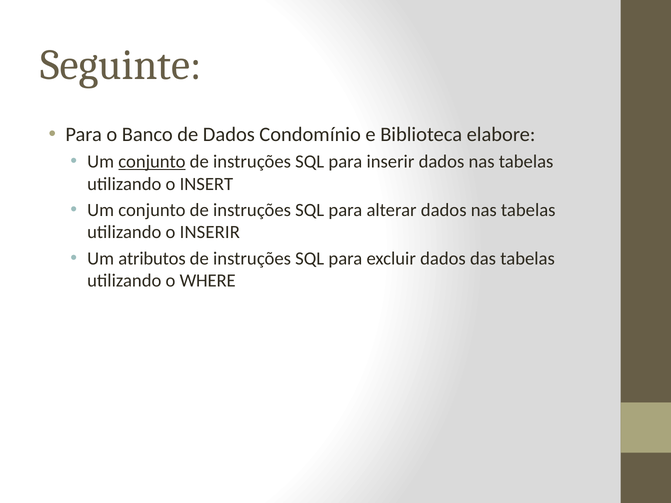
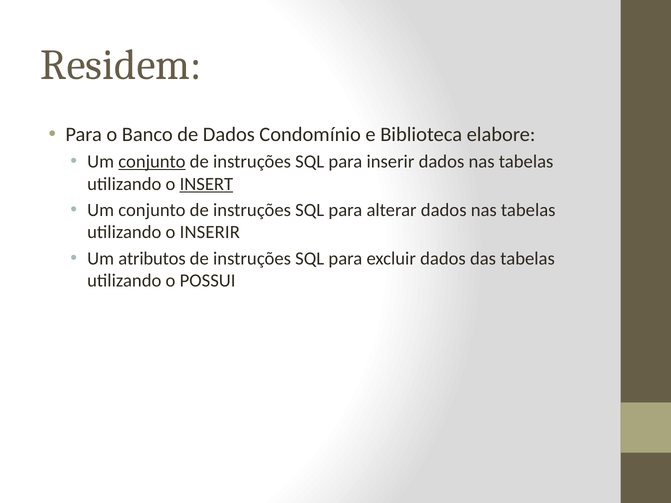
Seguinte: Seguinte -> Residem (121, 65)
INSERT underline: none -> present (206, 184)
WHERE: WHERE -> POSSUI (208, 281)
